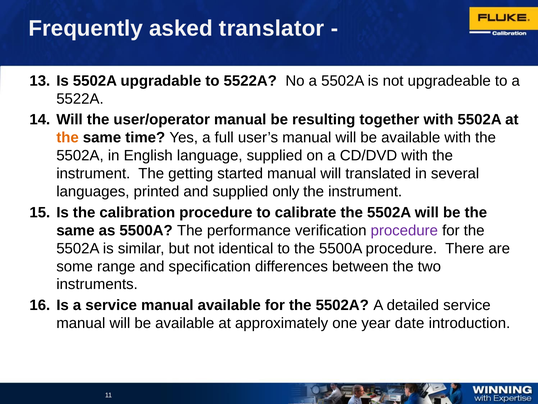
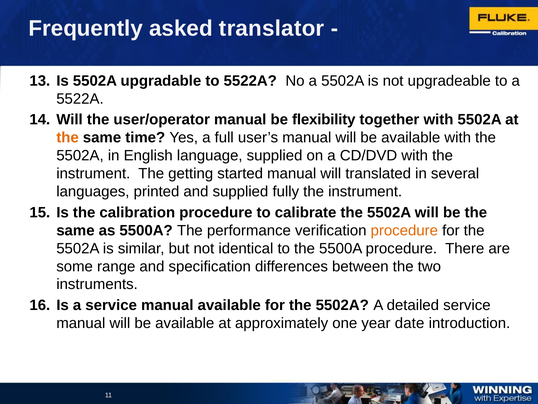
resulting: resulting -> flexibility (324, 120)
only: only -> fully (286, 191)
procedure colour: purple -> orange (404, 230)
